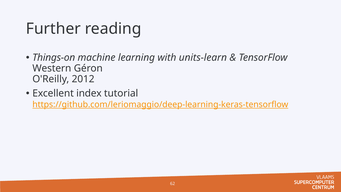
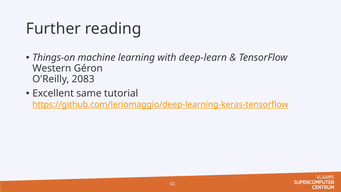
units-learn: units-learn -> deep-learn (203, 58)
2012: 2012 -> 2083 (83, 79)
index: index -> same (89, 93)
